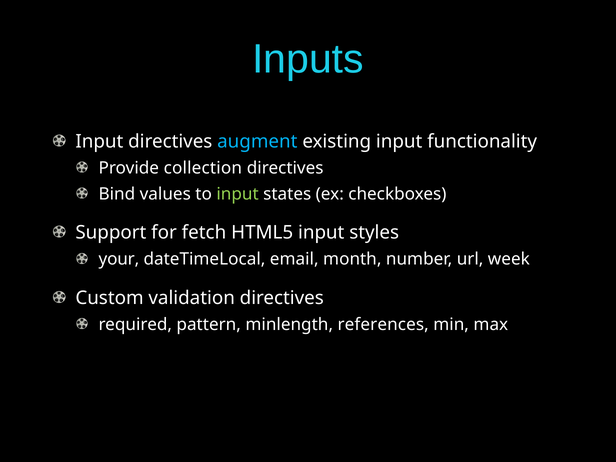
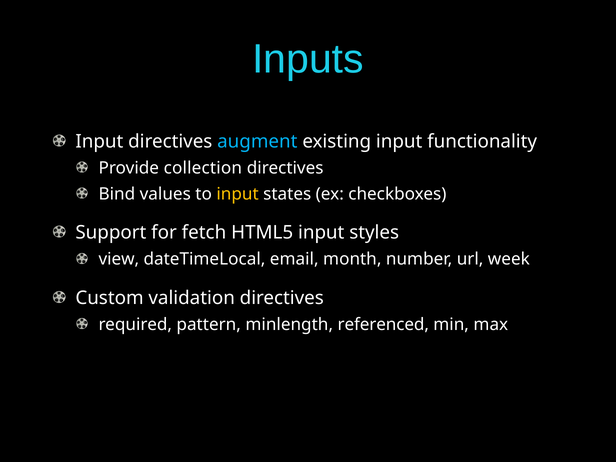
input colour: light green -> yellow (238, 194)
your: your -> view (119, 259)
references: references -> referenced (383, 325)
